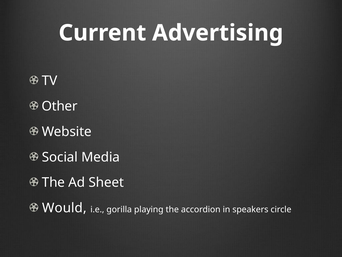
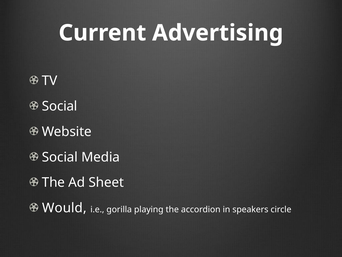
Other: Other -> Social (60, 106)
